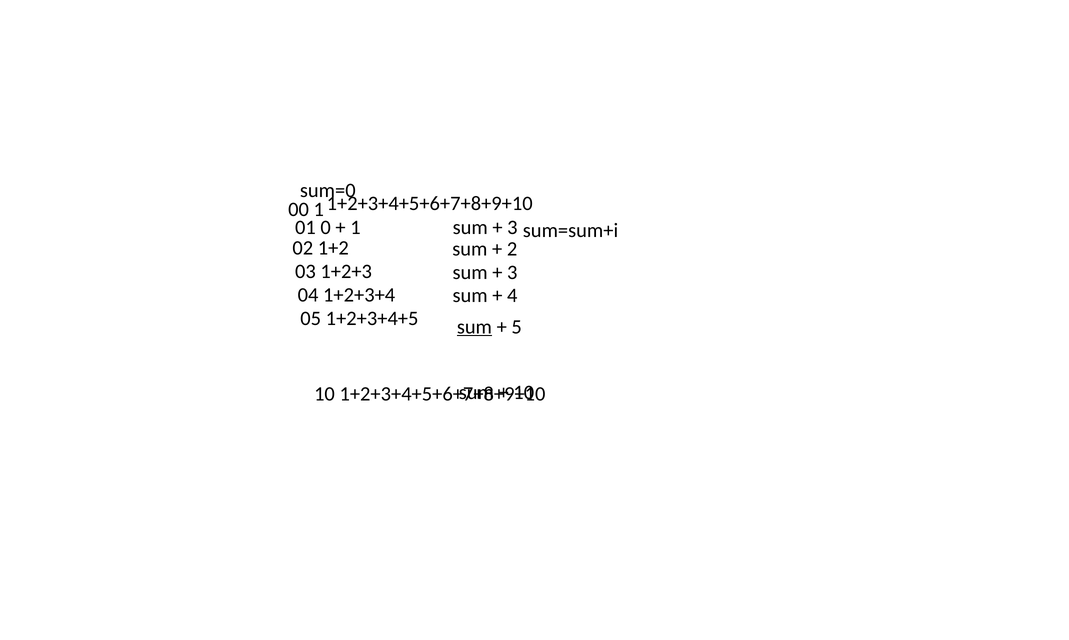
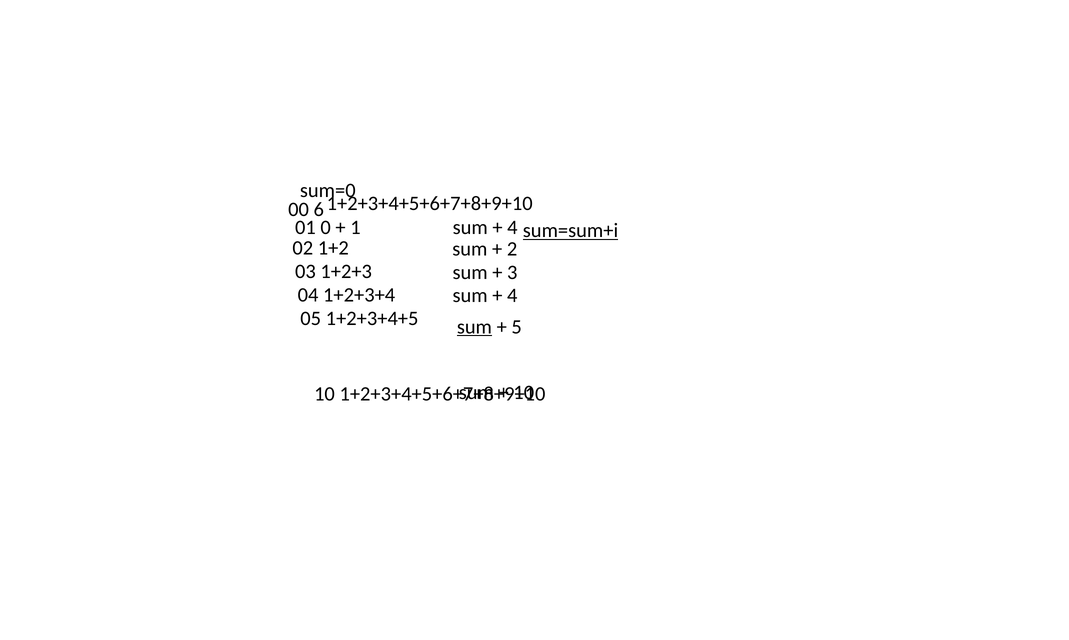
00 1: 1 -> 6 (319, 210)
3: 3 -> 4 (512, 227)
sum=sum+i underline: none -> present (571, 231)
